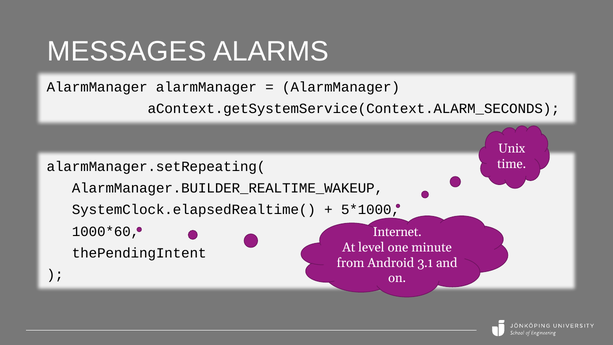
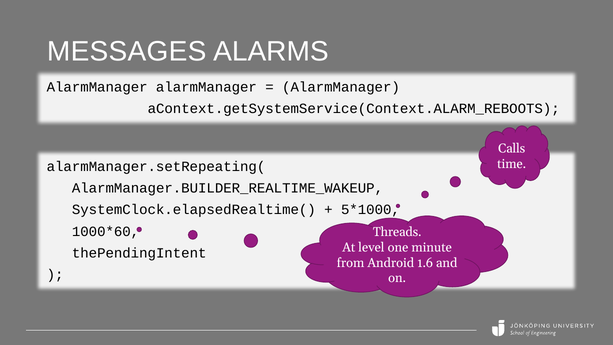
aContext.getSystemService(Context.ALARM_SECONDS: aContext.getSystemService(Context.ALARM_SECONDS -> aContext.getSystemService(Context.ALARM_REBOOTS (354, 109)
Unix: Unix -> Calls (512, 149)
Internet: Internet -> Threads (397, 232)
3.1: 3.1 -> 1.6 (425, 263)
